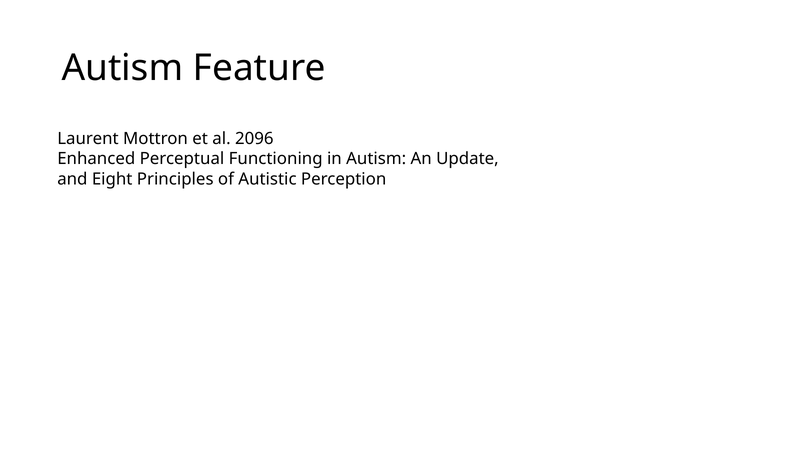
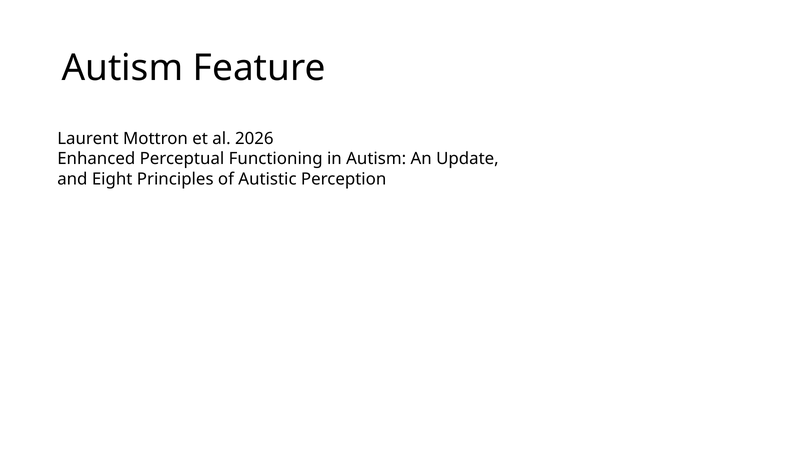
2096: 2096 -> 2026 (254, 138)
